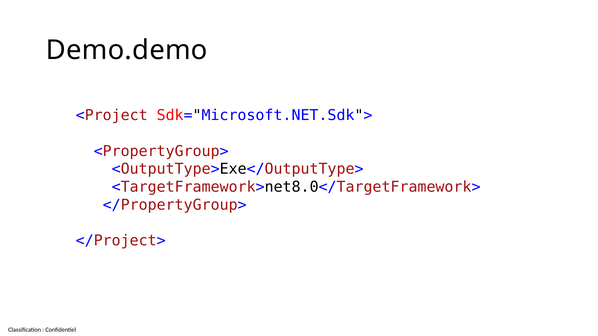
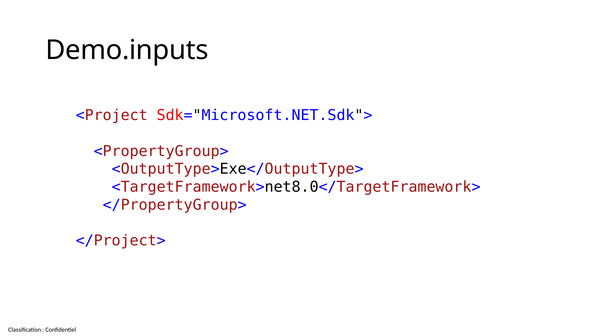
Demo.demo: Demo.demo -> Demo.inputs (127, 50)
